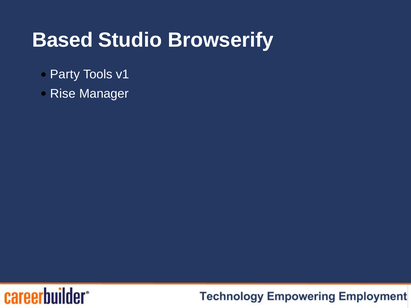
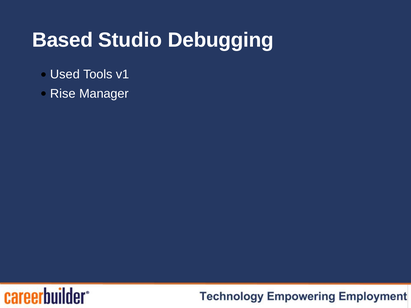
Browserify: Browserify -> Debugging (221, 40)
Party: Party -> Used (65, 75)
